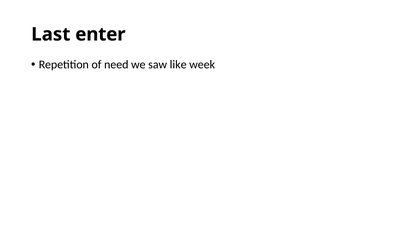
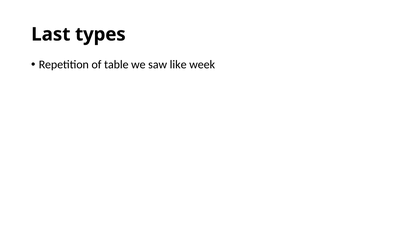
enter: enter -> types (100, 34)
need: need -> table (116, 65)
